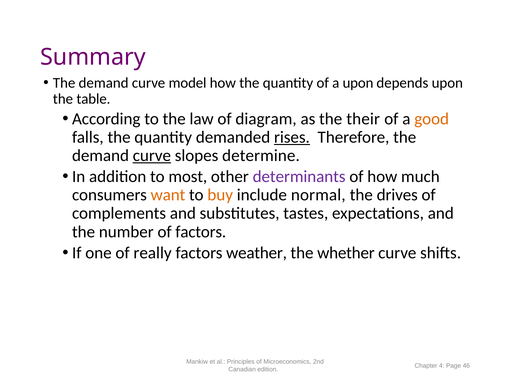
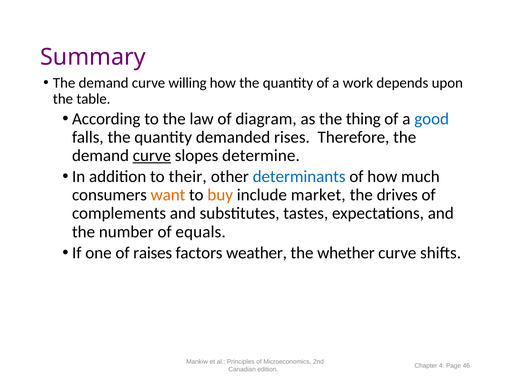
model: model -> willing (188, 83)
a upon: upon -> work (358, 83)
their: their -> thing (363, 119)
good colour: orange -> blue (432, 119)
rises underline: present -> none (292, 137)
most: most -> their (188, 176)
determinants colour: purple -> blue (299, 176)
normal: normal -> market (318, 195)
of factors: factors -> equals (201, 231)
really: really -> raises (153, 252)
